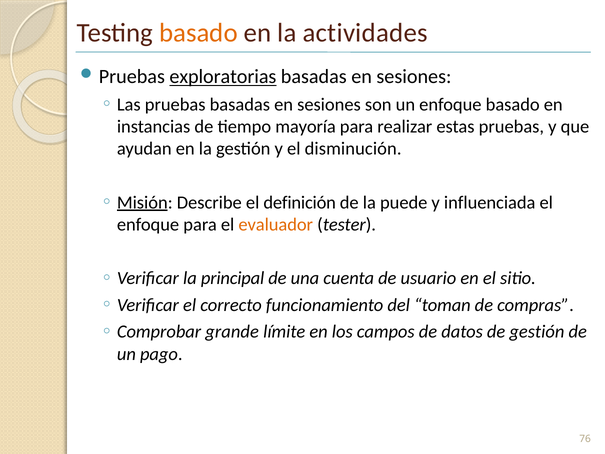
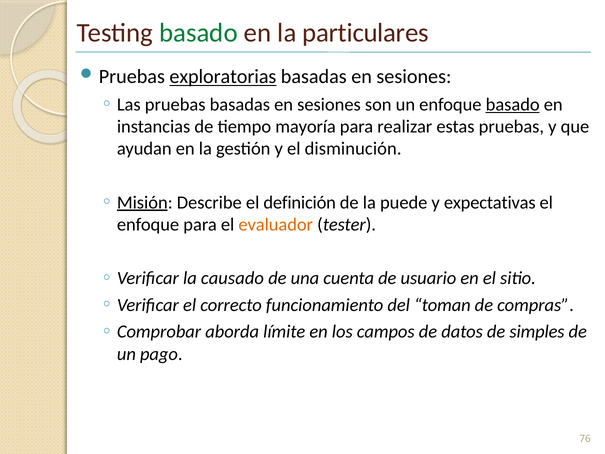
basado colour: orange -> green (198, 33)
actividades: actividades -> particulares (366, 33)
basado underline: none -> present (513, 104)
influenciada: influenciada -> expectativas (490, 202)
principal: principal -> causado (232, 278)
grande: grande -> aborda (232, 332)
de gestión: gestión -> simples (537, 332)
